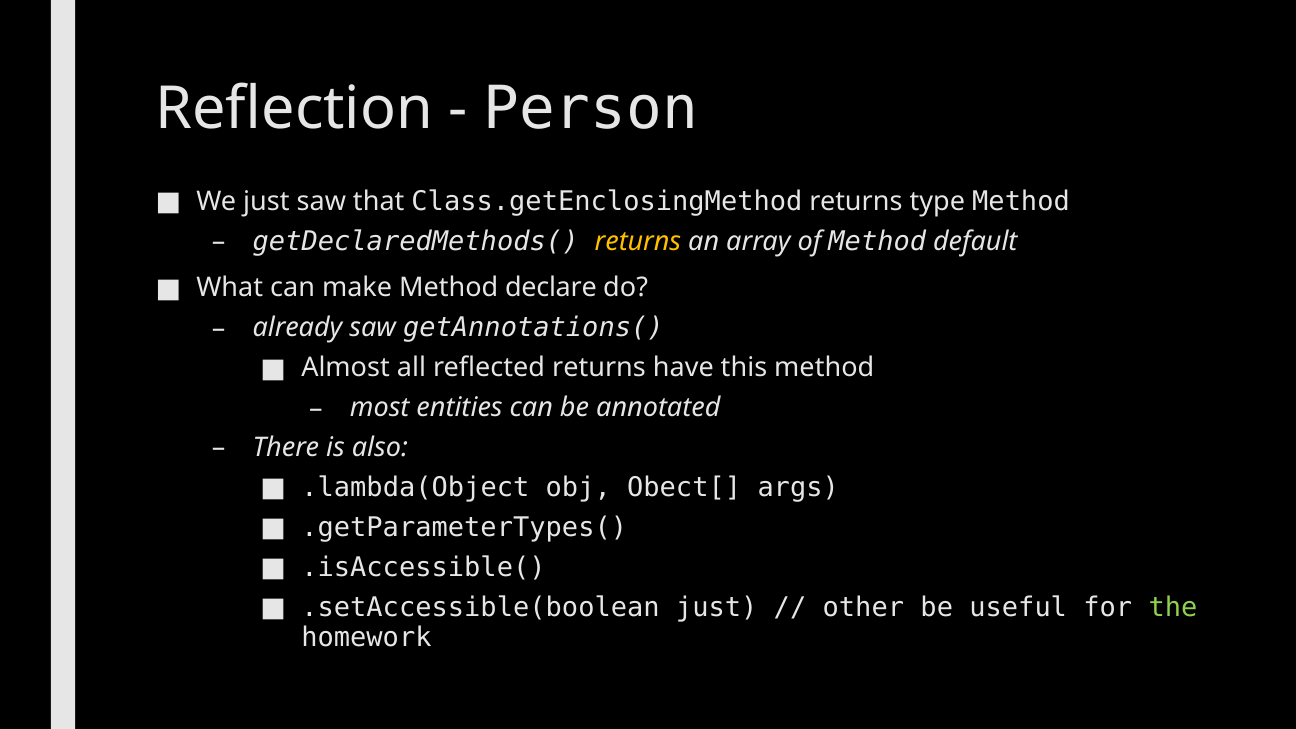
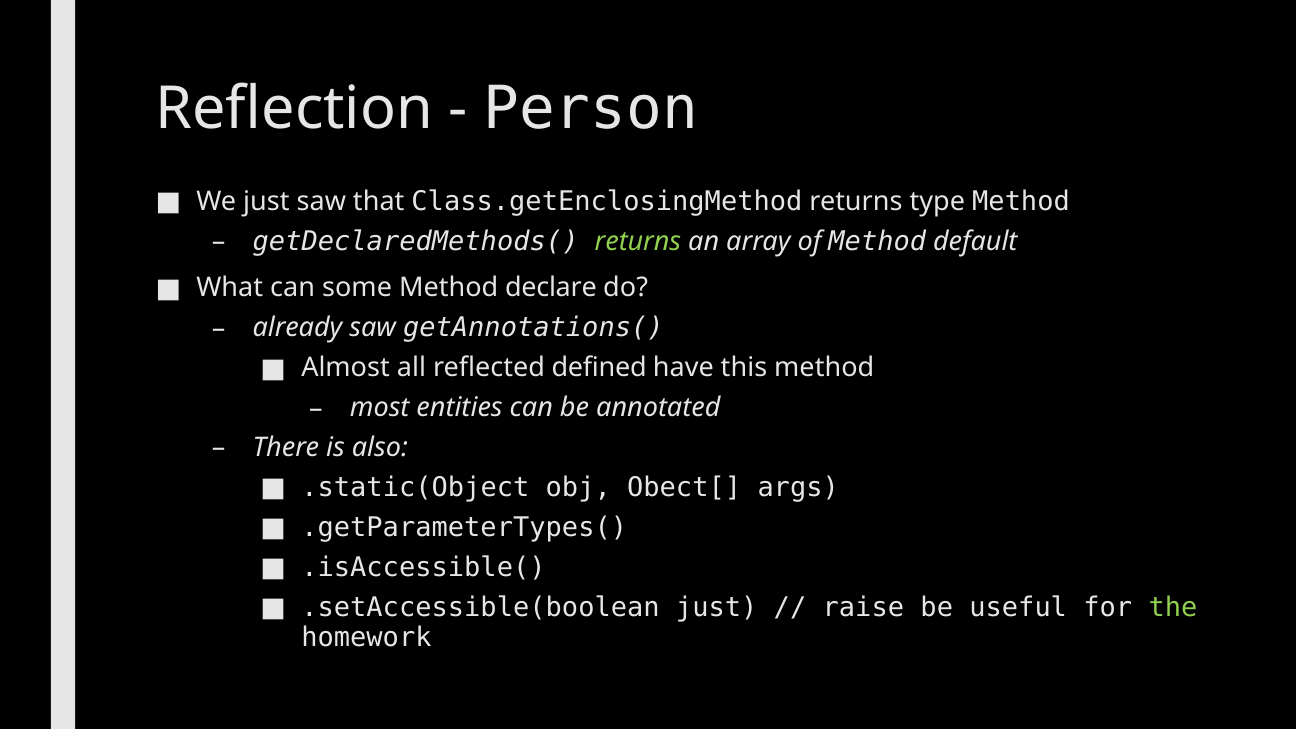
returns colour: yellow -> light green (638, 241)
make: make -> some (357, 288)
reflected returns: returns -> defined (599, 368)
.lambda(Object: .lambda(Object -> .static(Object (415, 488)
other: other -> raise (863, 607)
